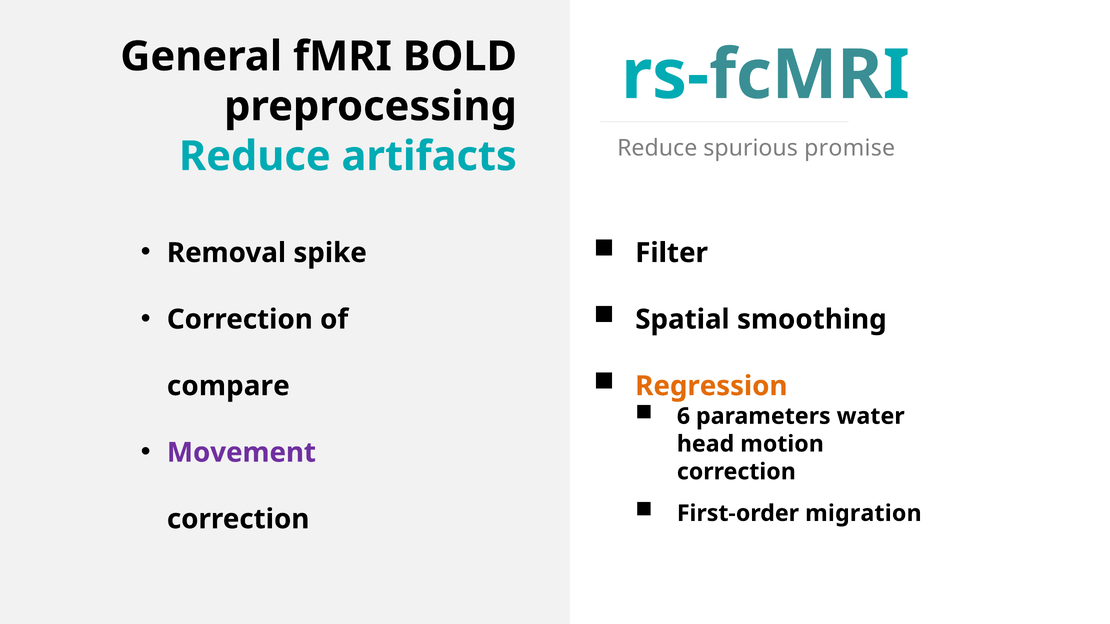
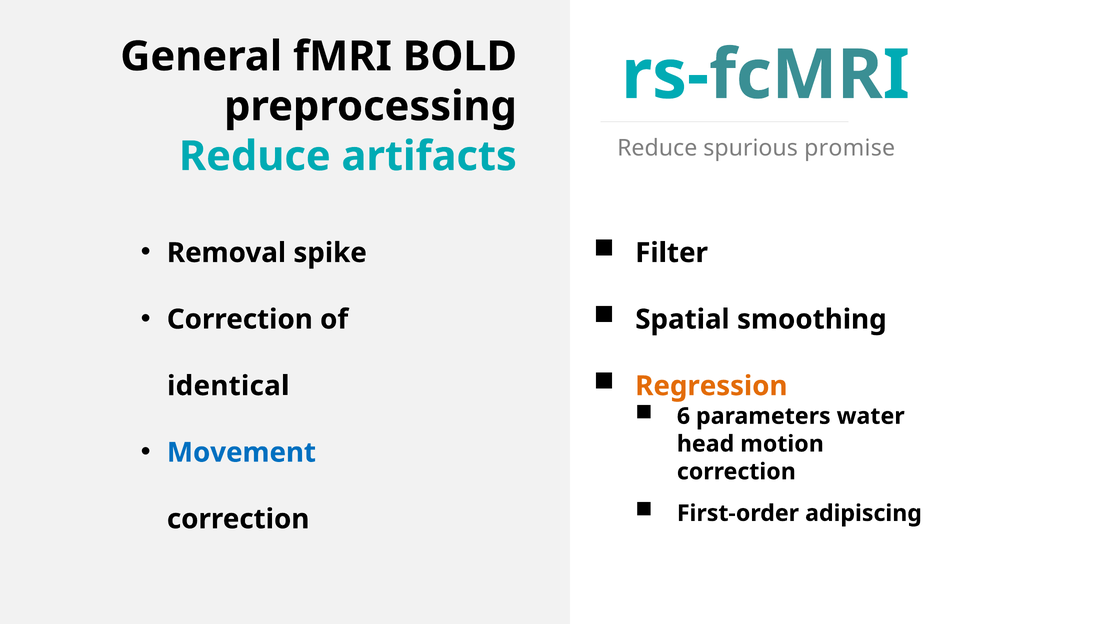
compare: compare -> identical (228, 386)
Movement colour: purple -> blue (241, 453)
migration: migration -> adipiscing (864, 514)
